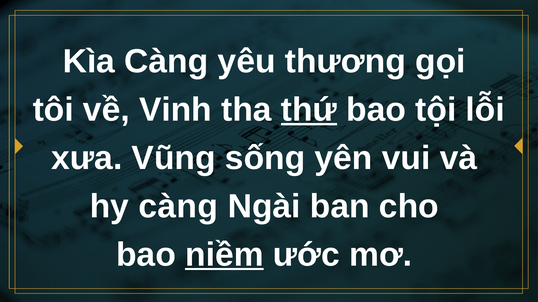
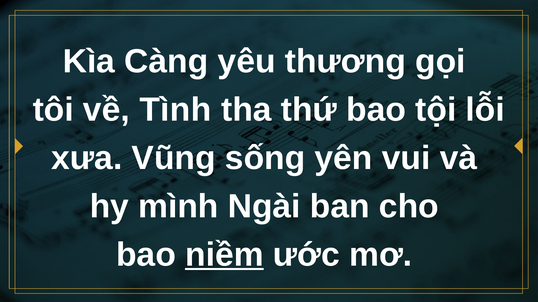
Vinh: Vinh -> Tình (175, 110)
thứ underline: present -> none (309, 110)
hy càng: càng -> mình (178, 207)
